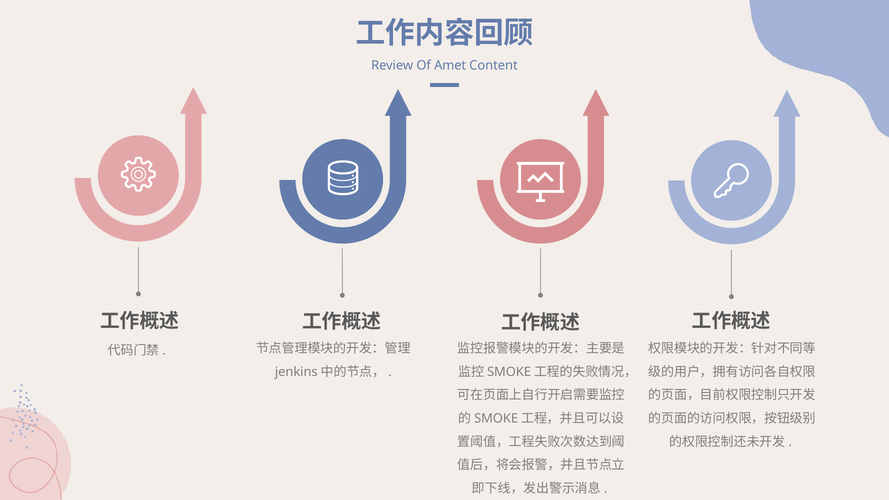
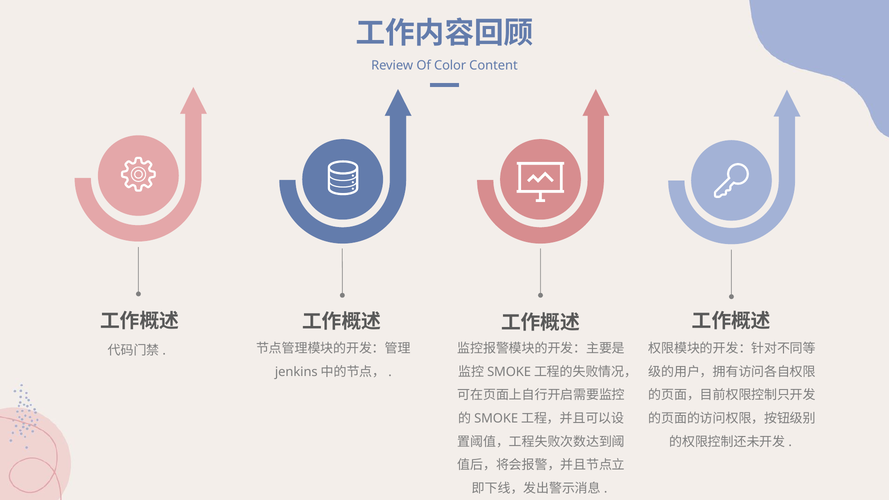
Amet: Amet -> Color (450, 66)
